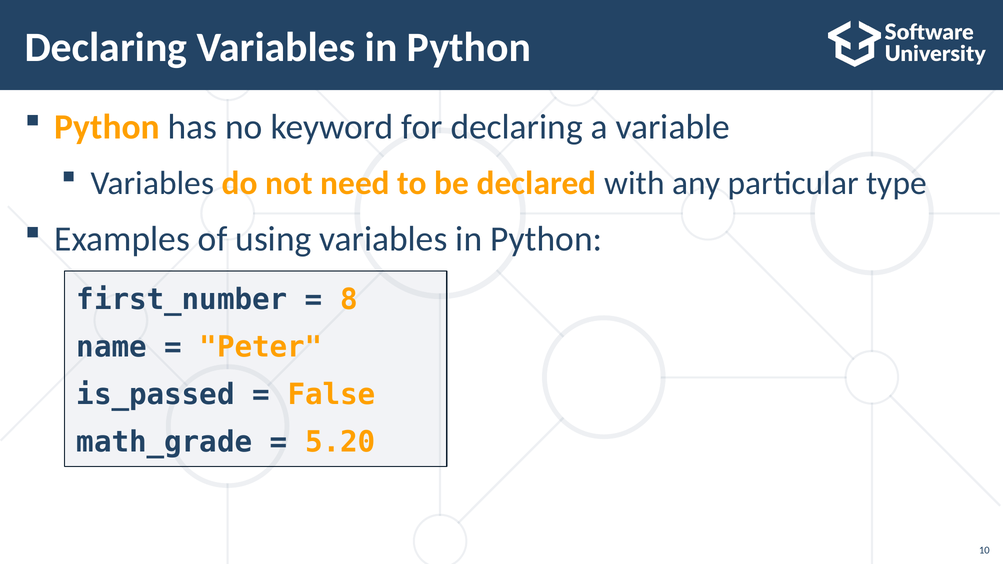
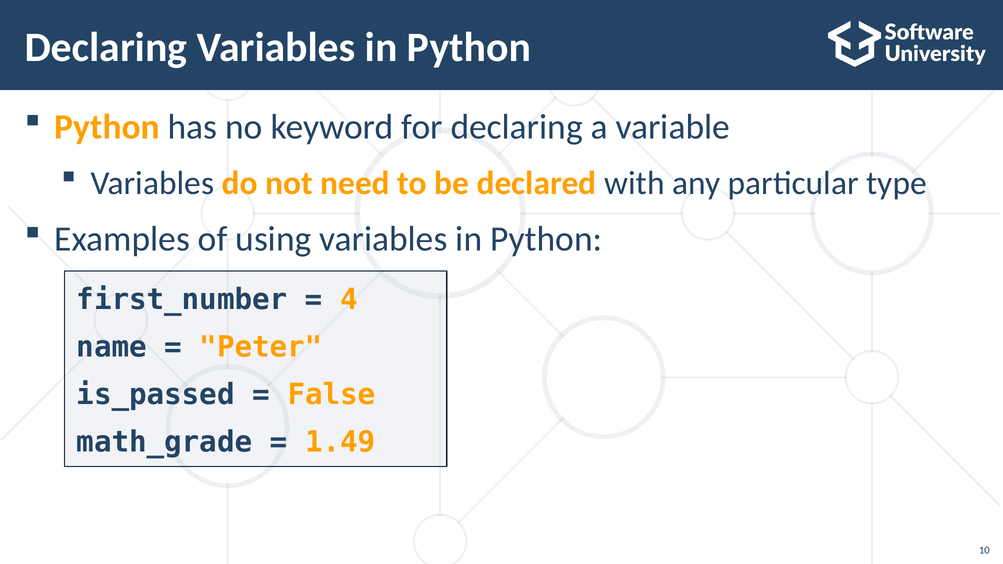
8: 8 -> 4 (349, 299)
5.20: 5.20 -> 1.49 (340, 442)
